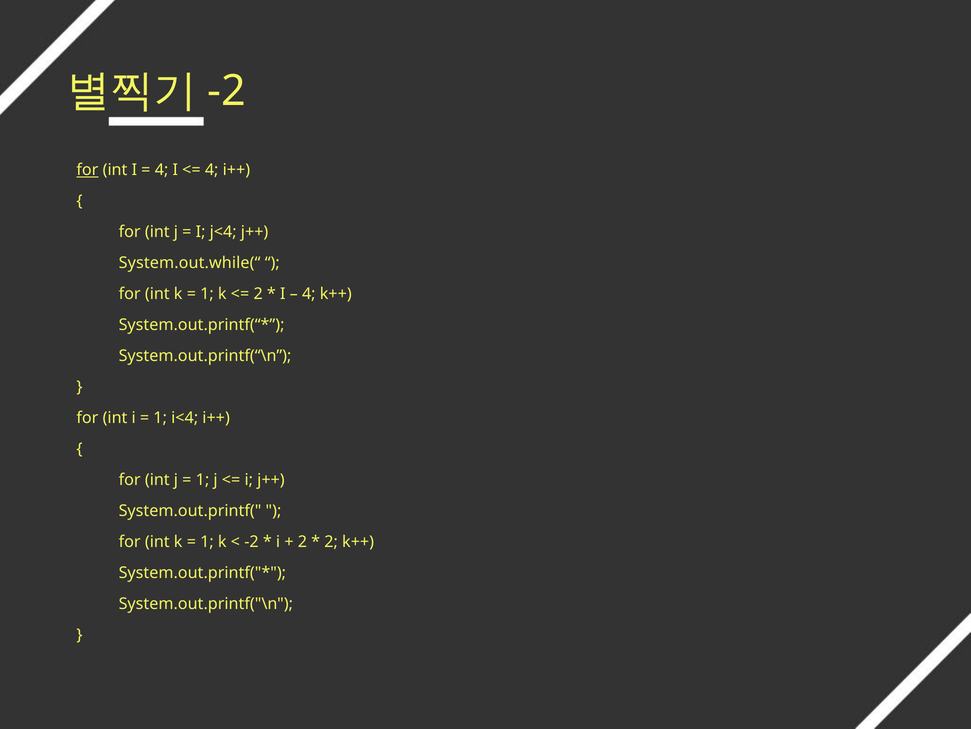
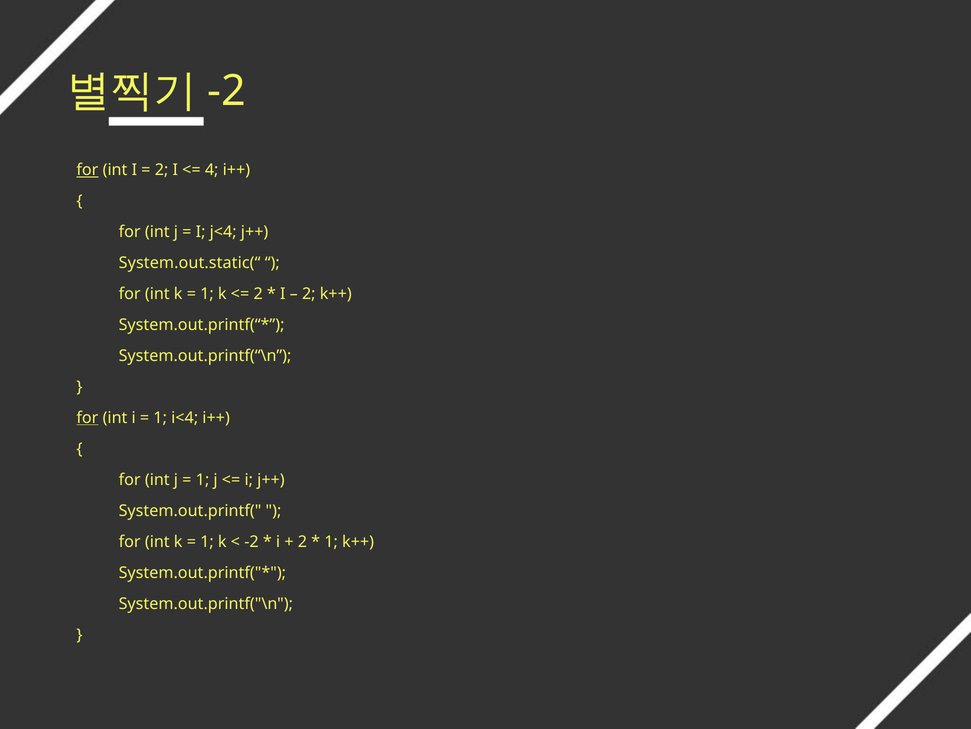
4: 4 -> 2 (162, 170)
System.out.while(“: System.out.while(“ -> System.out.static(“ (190, 263)
4: 4 -> 2 (309, 293)
for underline: none -> present (87, 417)
2: 2 -> 1 (331, 541)
